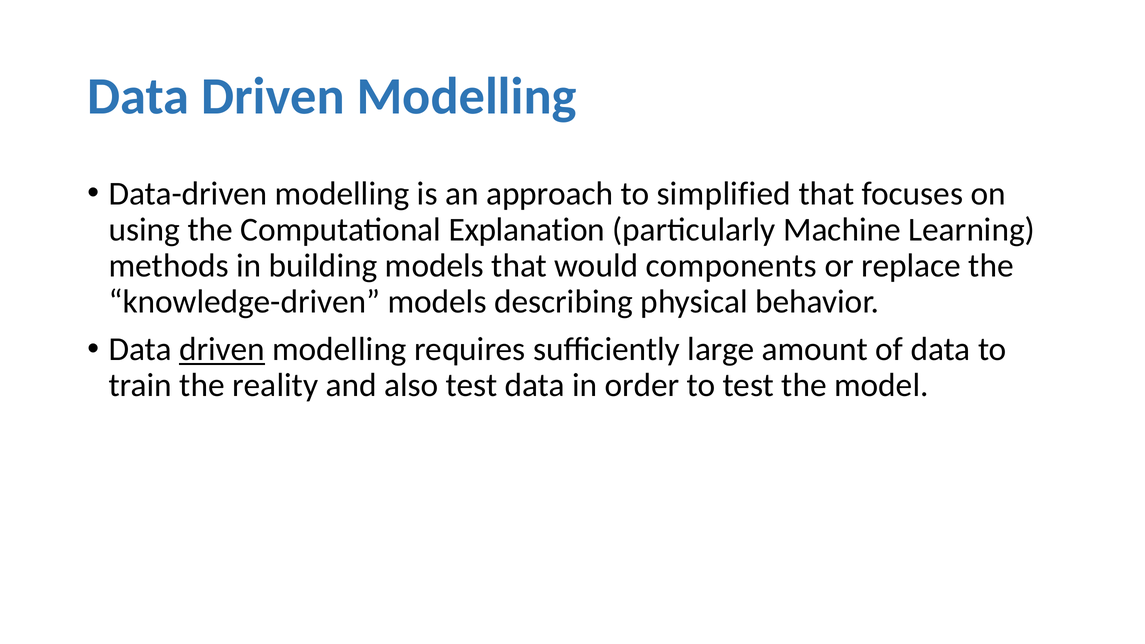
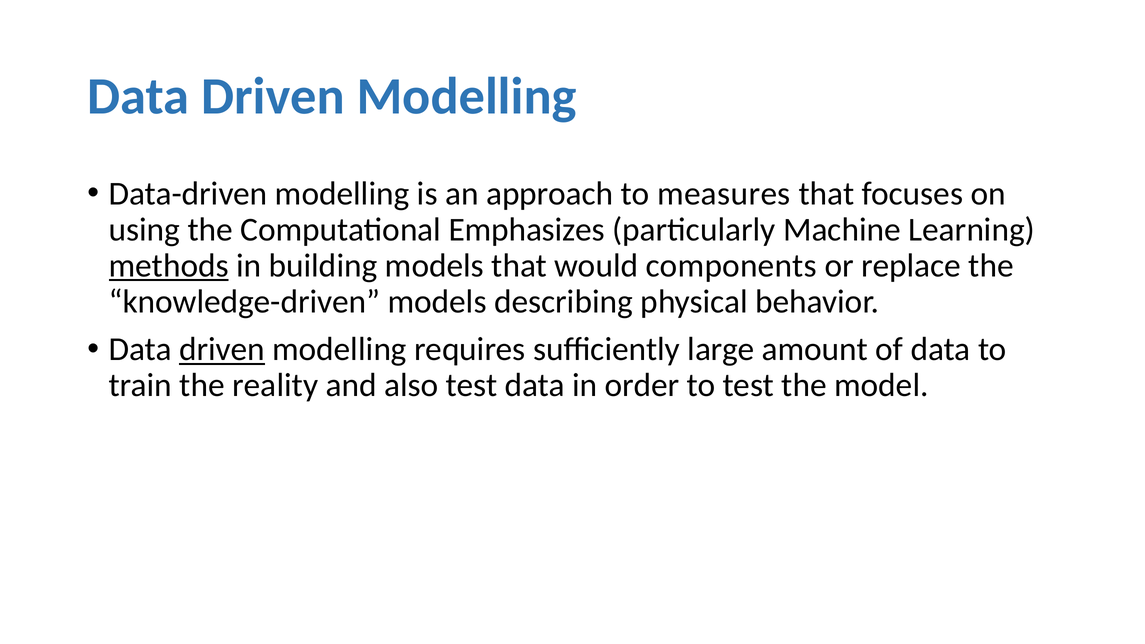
simplified: simplified -> measures (724, 194)
Explanation: Explanation -> Emphasizes (527, 230)
methods underline: none -> present (169, 266)
